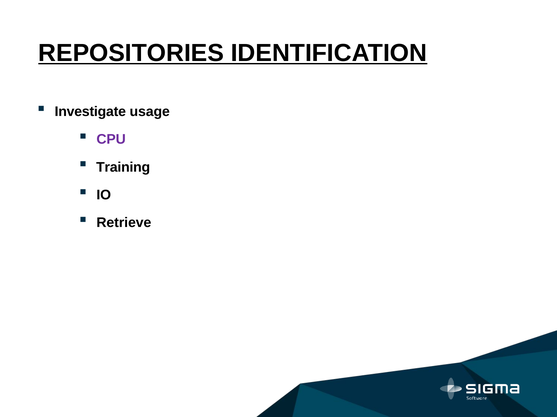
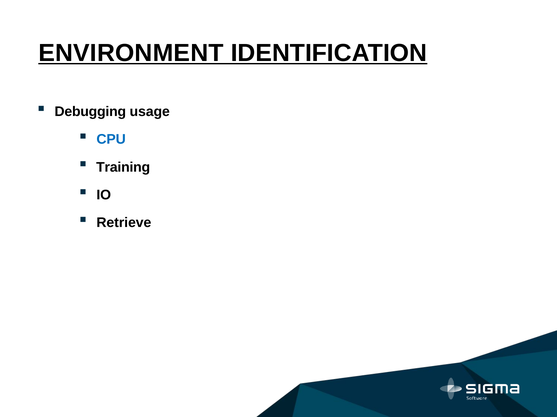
REPOSITORIES: REPOSITORIES -> ENVIRONMENT (131, 53)
Investigate: Investigate -> Debugging (90, 112)
CPU colour: purple -> blue (111, 140)
